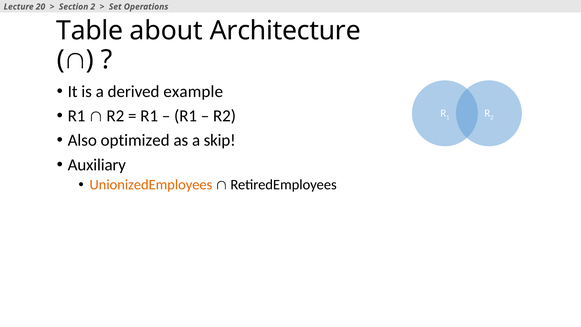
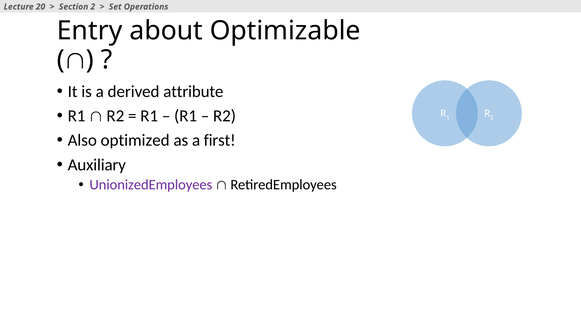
Table: Table -> Entry (90, 31)
Architecture: Architecture -> Optimizable (285, 31)
example: example -> attribute (193, 92)
skip: skip -> first (220, 140)
UnionizedEmployees colour: orange -> purple (151, 185)
